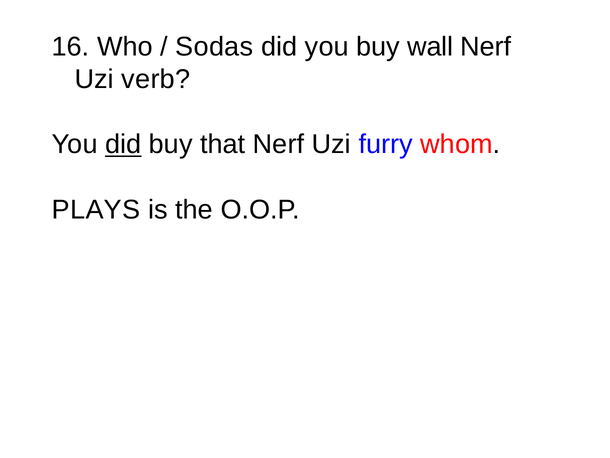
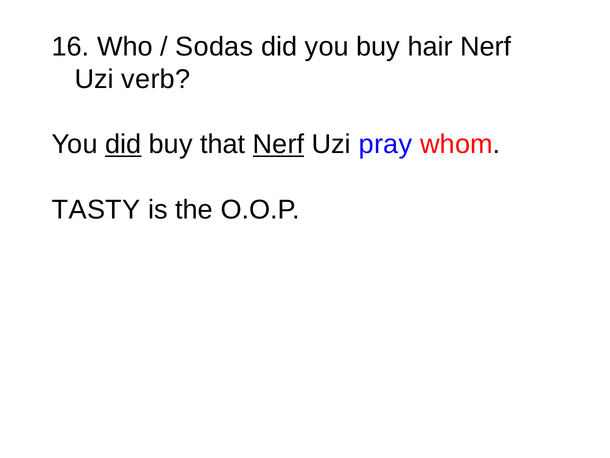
wall: wall -> hair (430, 47)
Nerf underline: none -> present (278, 144)
furry: furry -> pray (386, 144)
PLAYS: PLAYS -> TASTY (96, 209)
